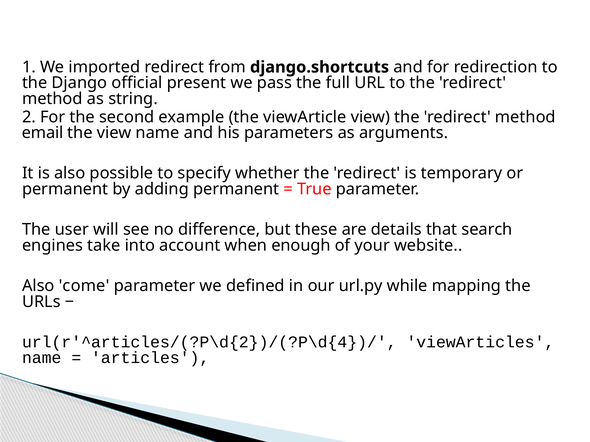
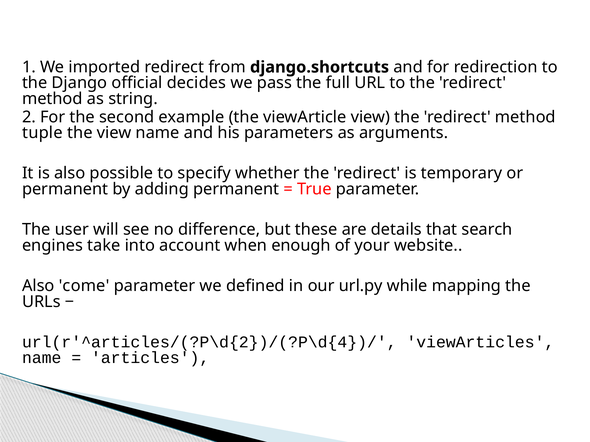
present: present -> decides (196, 83)
email: email -> tuple (42, 133)
